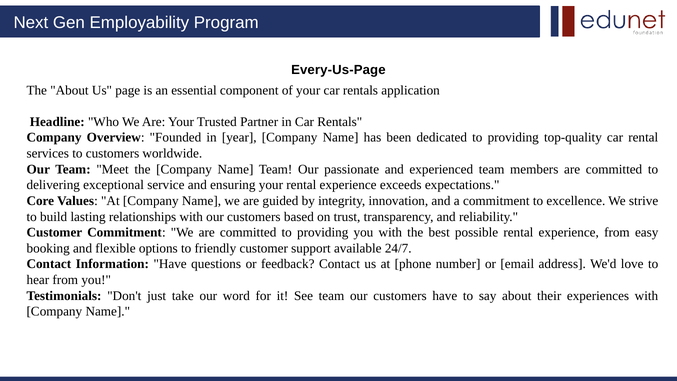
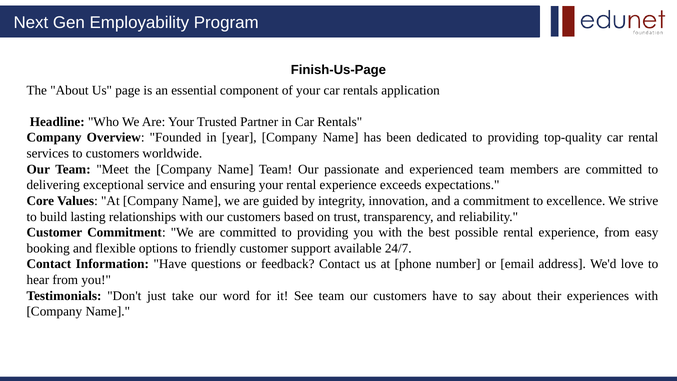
Every-Us-Page: Every-Us-Page -> Finish-Us-Page (338, 70)
